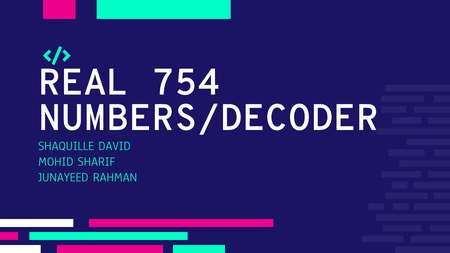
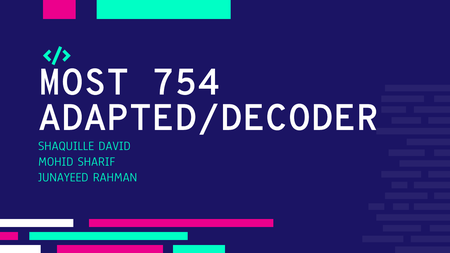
REAL: REAL -> MOST (84, 82)
NUMBERS/DECODER: NUMBERS/DECODER -> ADAPTED/DECODER (209, 118)
